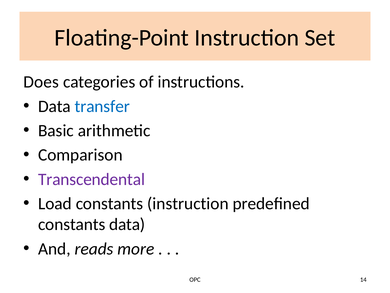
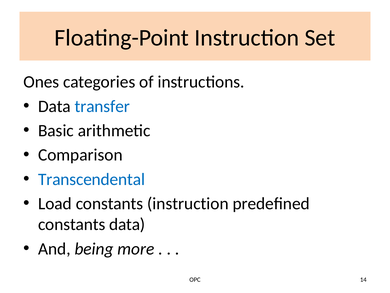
Does: Does -> Ones (41, 82)
Transcendental colour: purple -> blue (92, 179)
reads: reads -> being (94, 248)
